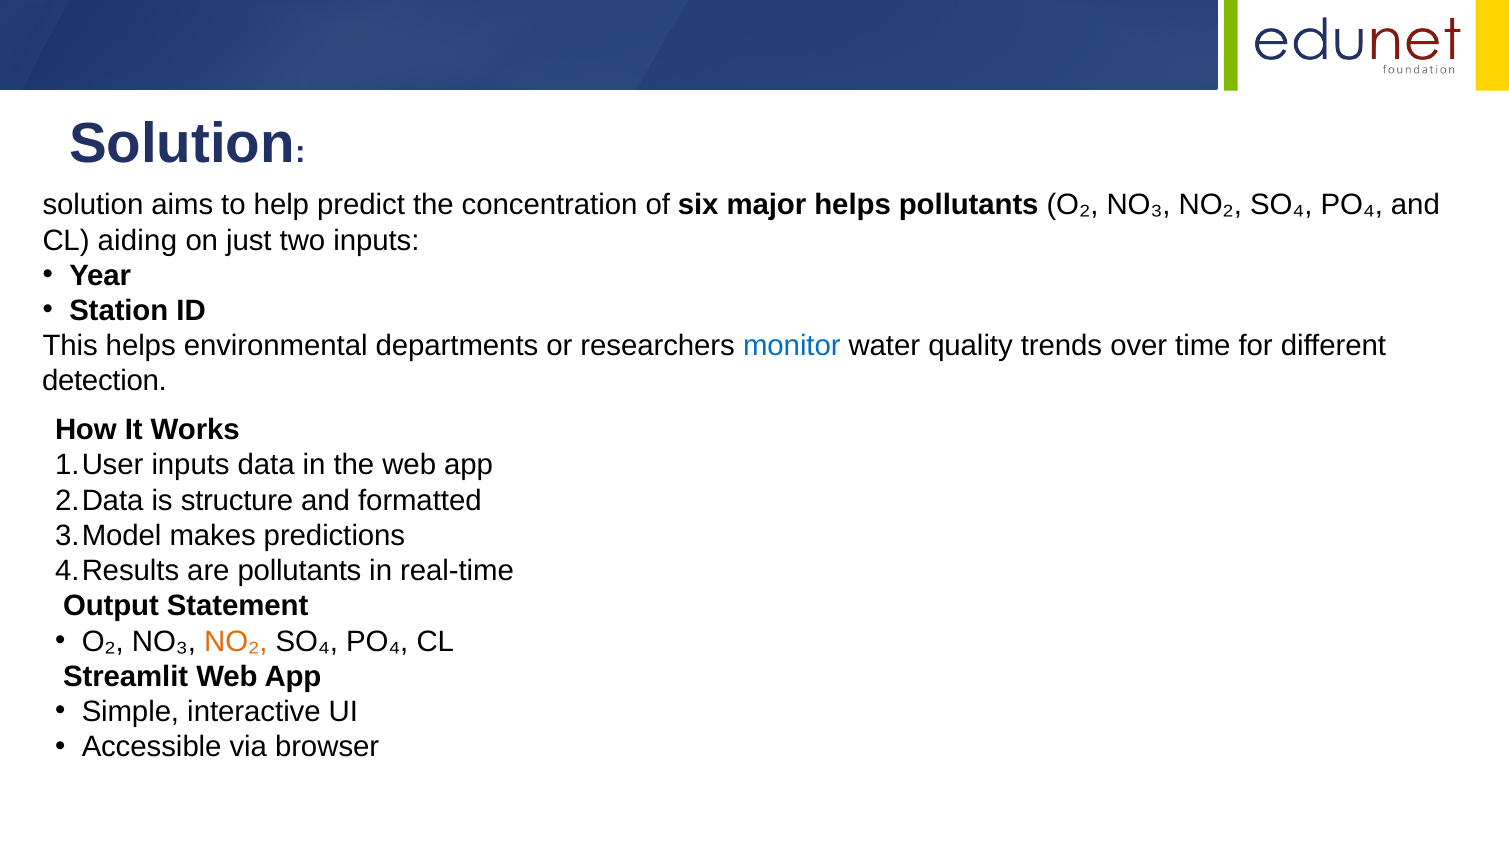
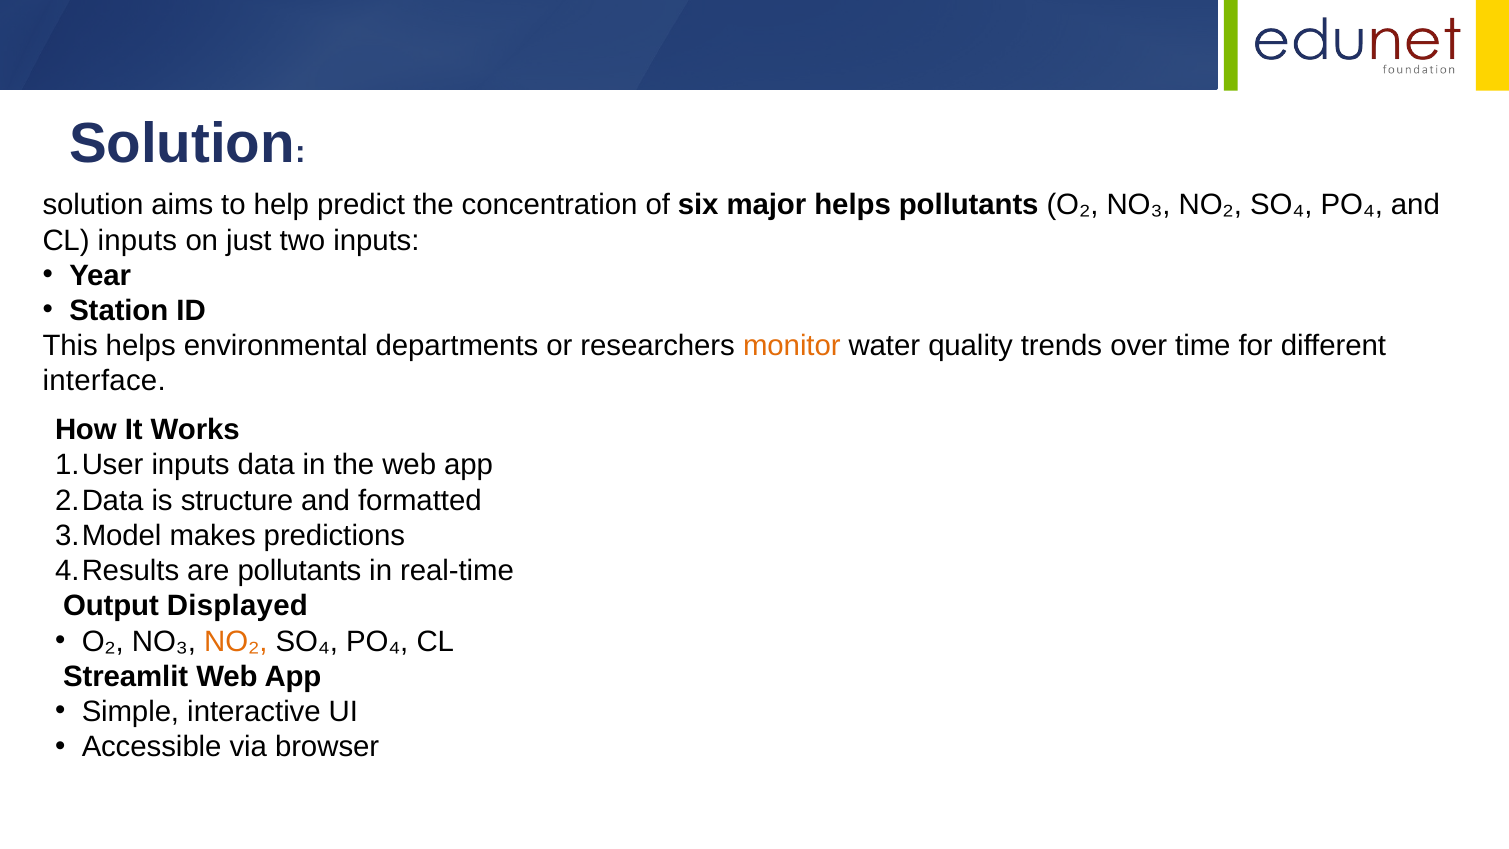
CL aiding: aiding -> inputs (137, 240)
monitor colour: blue -> orange (792, 346)
detection: detection -> interface (104, 381)
Statement: Statement -> Displayed (237, 606)
